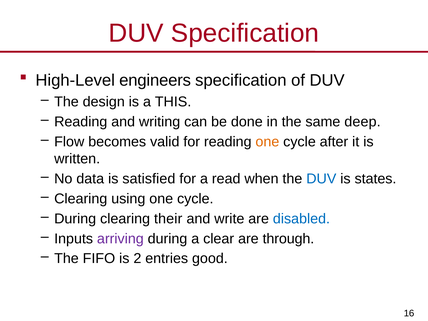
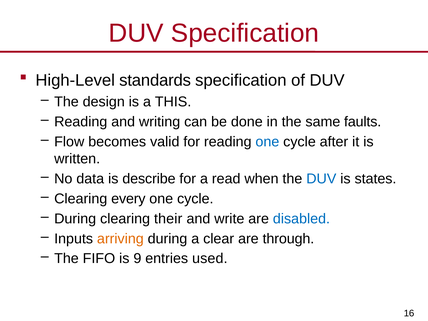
engineers: engineers -> standards (155, 80)
deep: deep -> faults (363, 122)
one colour: orange -> blue (267, 142)
satisfied: satisfied -> describe (149, 179)
using: using -> every (128, 199)
arriving colour: purple -> orange (120, 239)
2: 2 -> 9 (137, 259)
good: good -> used (210, 259)
